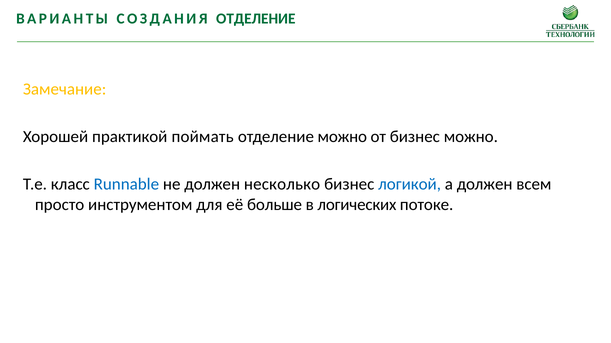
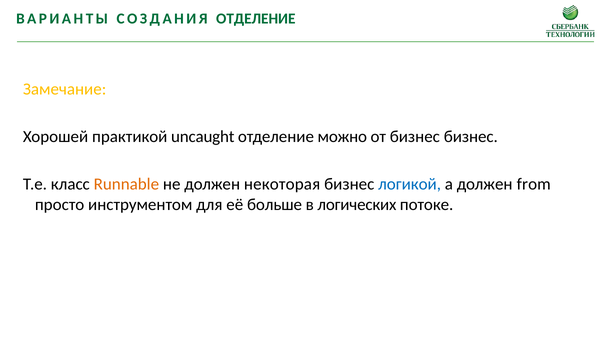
поймать: поймать -> uncaught (203, 137)
бизнес можно: можно -> бизнес (471, 137)
Runnable colour: blue -> orange (126, 185)
несколько: несколько -> некоторая (282, 185)
всем: всем -> from (534, 185)
